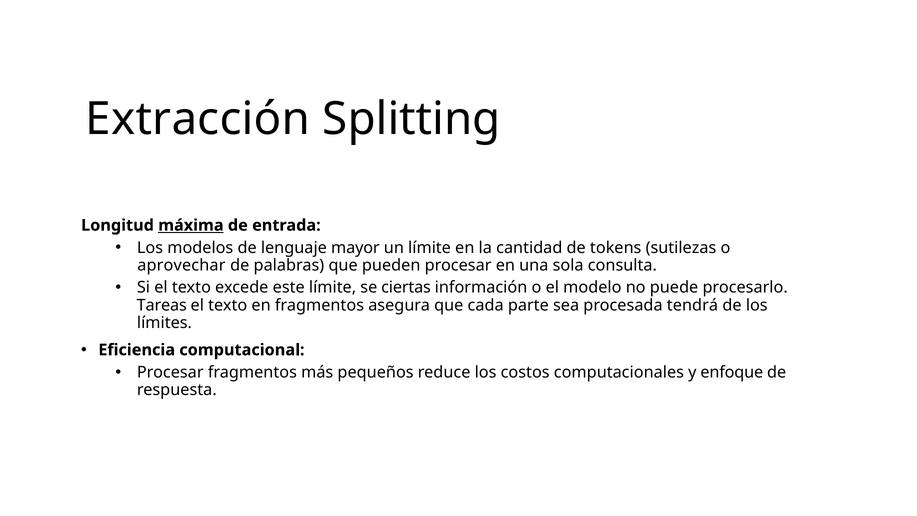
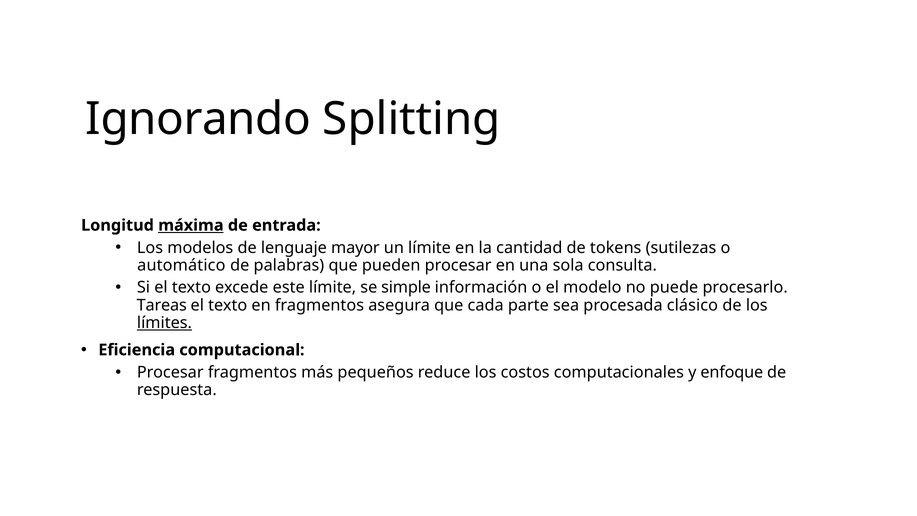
Extracción: Extracción -> Ignorando (198, 119)
aprovechar: aprovechar -> automático (181, 265)
ciertas: ciertas -> simple (406, 288)
tendrá: tendrá -> clásico (692, 305)
límites underline: none -> present (164, 323)
